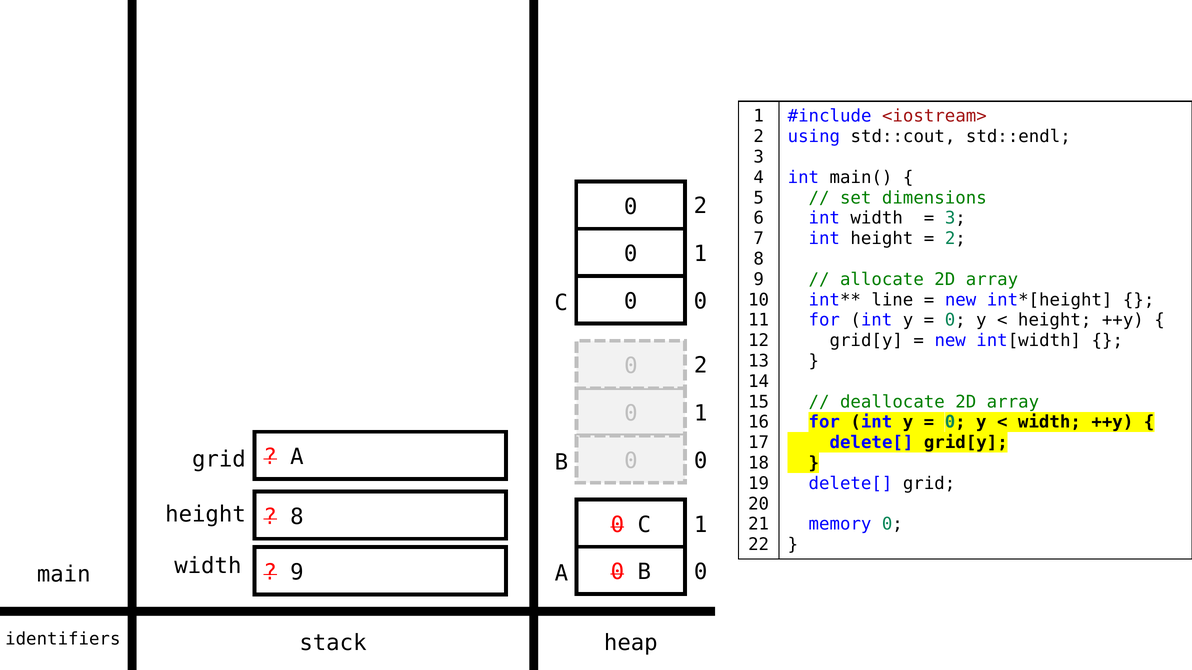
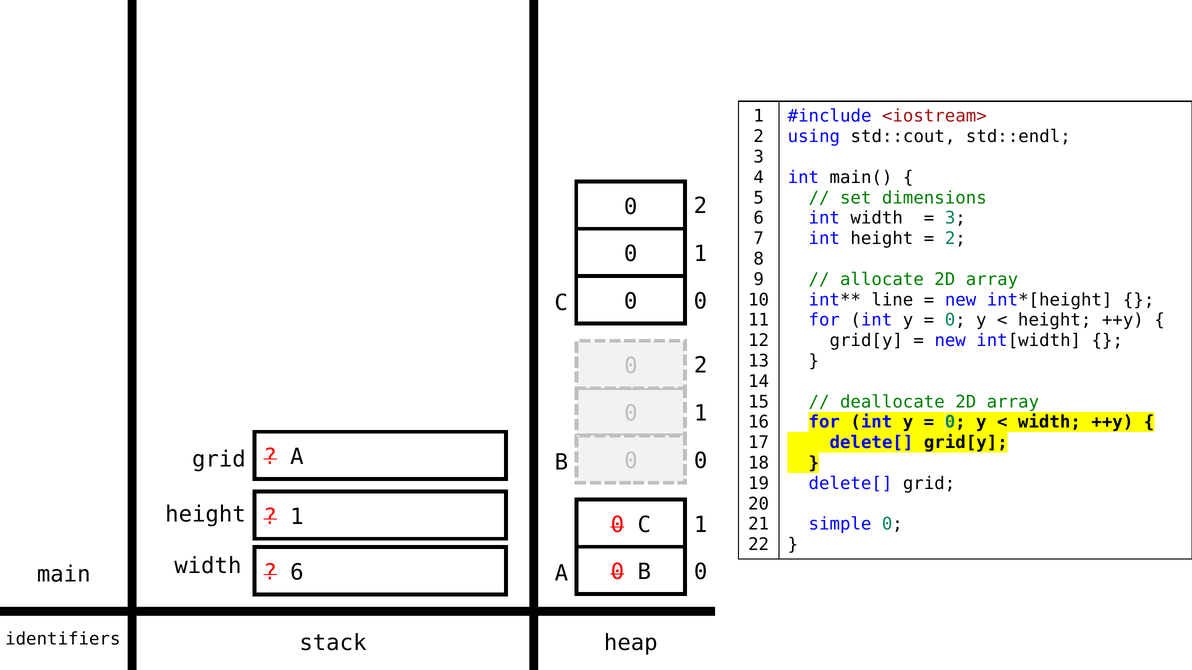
8: 8 -> 1 (297, 517)
memory: memory -> simple (840, 525)
9: 9 -> 6 (297, 573)
